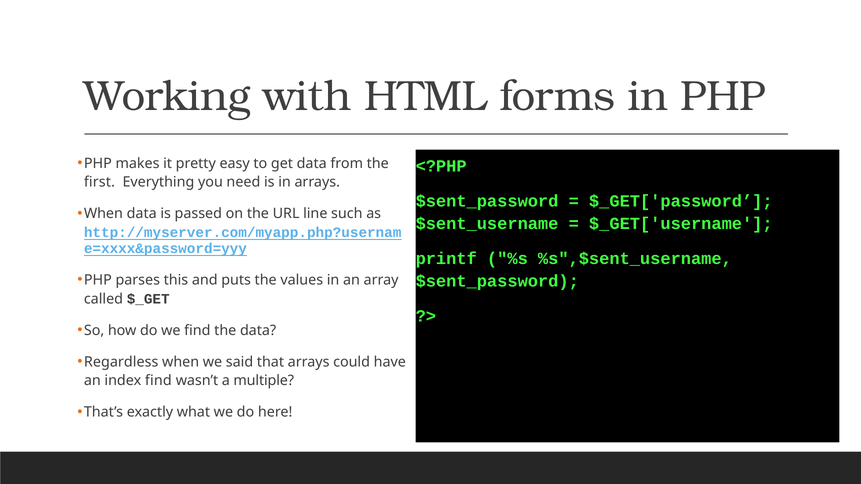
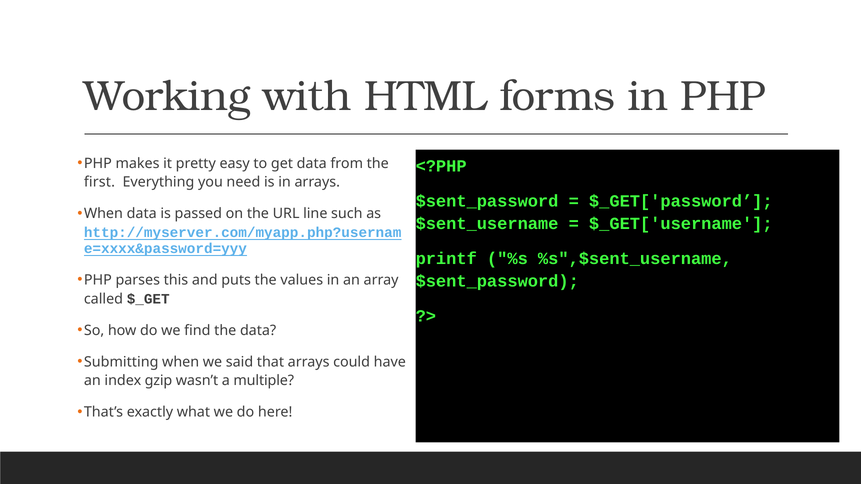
Regardless: Regardless -> Submitting (121, 362)
index find: find -> gzip (158, 381)
